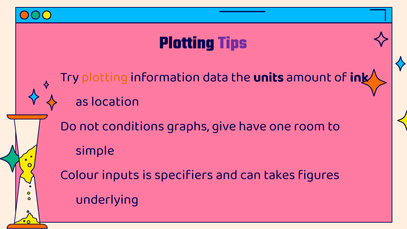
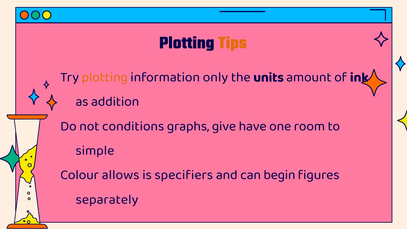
Tips colour: purple -> orange (232, 42)
data: data -> only (215, 77)
location: location -> addition (115, 101)
inputs: inputs -> allows (121, 175)
takes: takes -> begin (279, 175)
underlying: underlying -> separately (107, 199)
